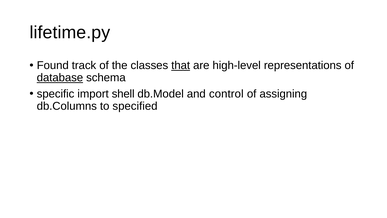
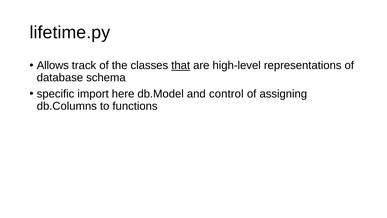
Found: Found -> Allows (53, 65)
database underline: present -> none (60, 78)
shell: shell -> here (123, 94)
specified: specified -> functions (135, 106)
